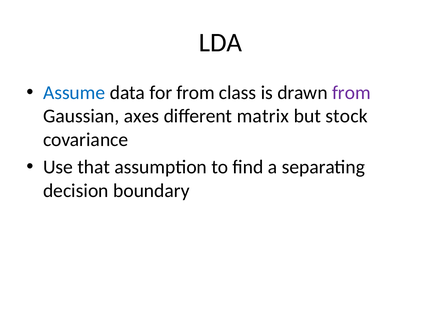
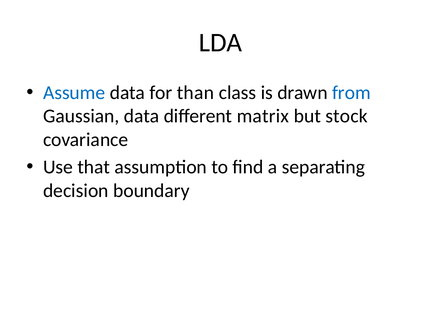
for from: from -> than (195, 93)
from colour: purple -> blue (351, 93)
Gaussian axes: axes -> data (142, 116)
